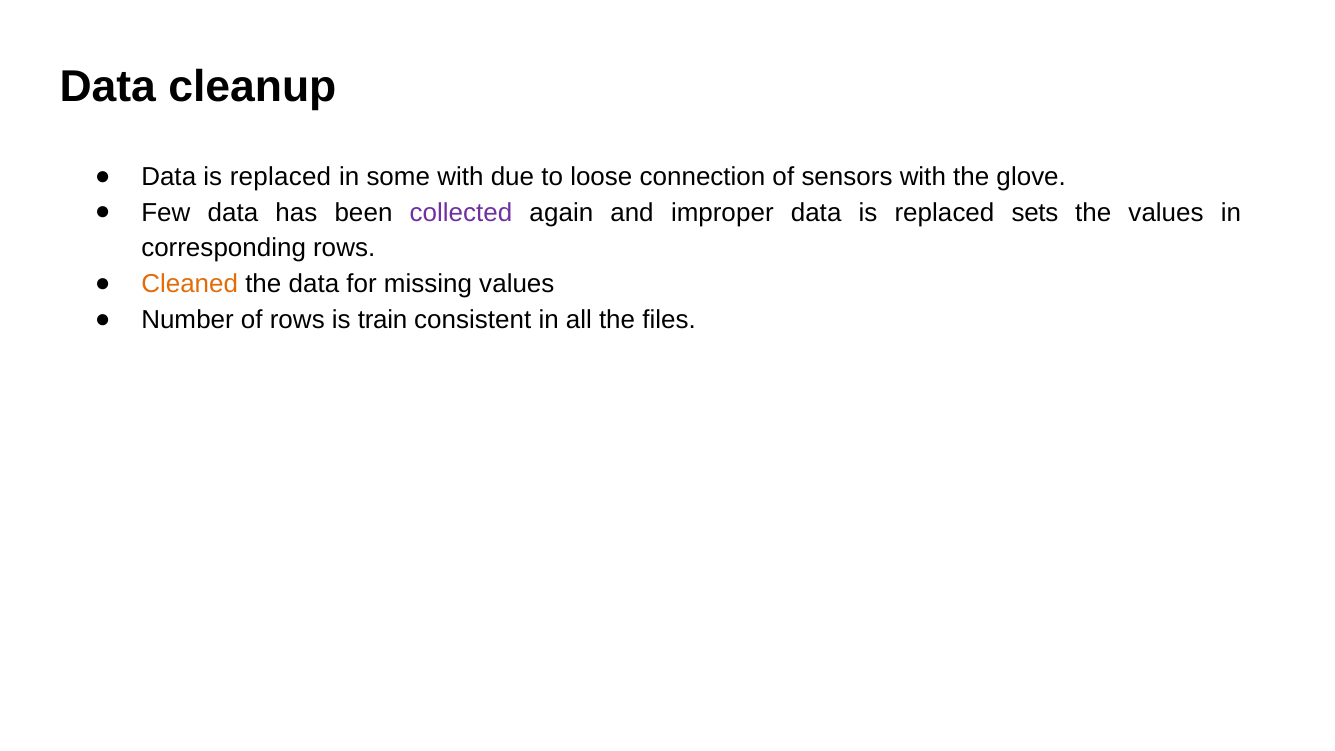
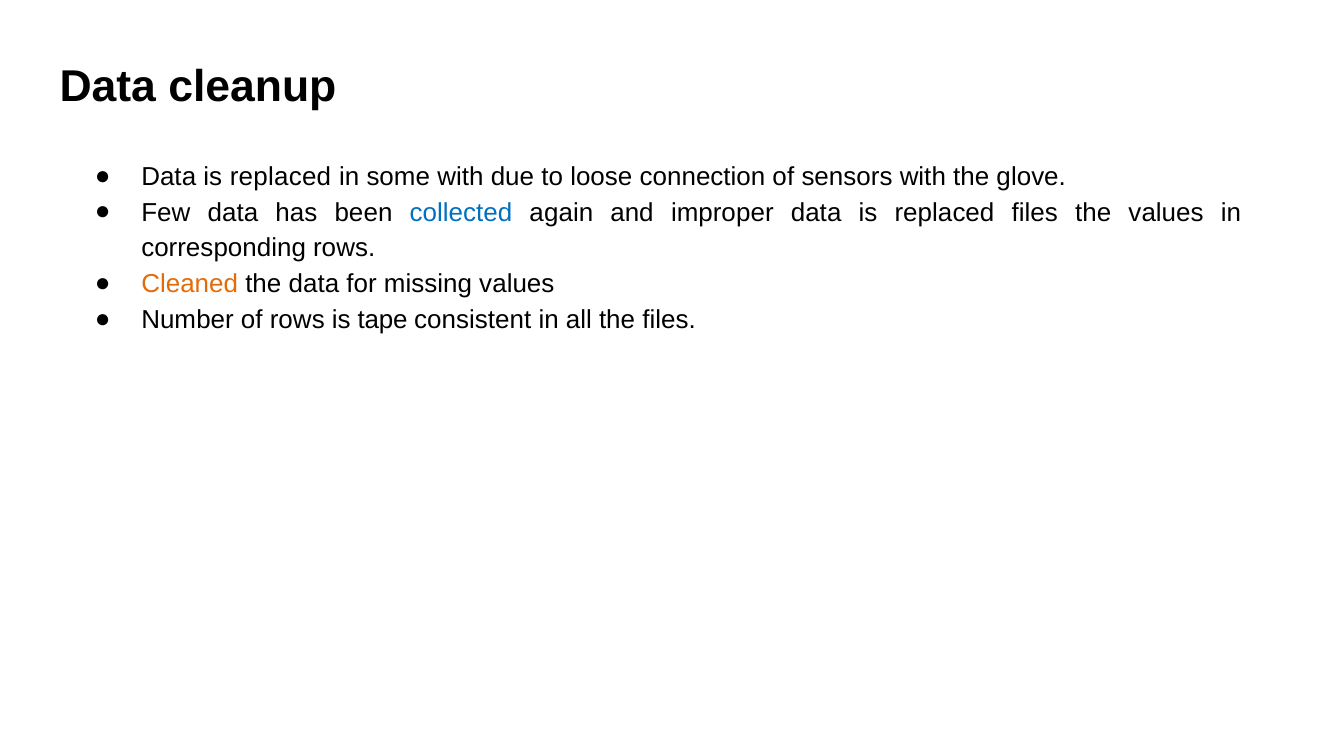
collected colour: purple -> blue (461, 213)
replaced sets: sets -> files (1035, 213)
train: train -> tape (383, 320)
